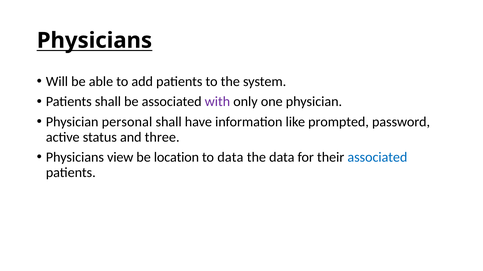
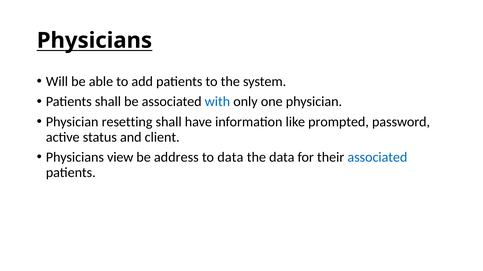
with colour: purple -> blue (217, 102)
personal: personal -> resetting (127, 122)
three: three -> client (162, 137)
location: location -> address (176, 158)
